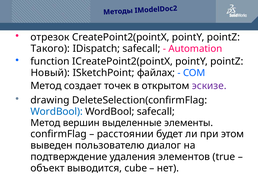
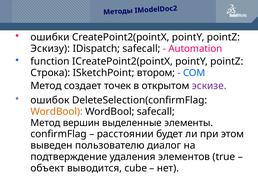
отрезок: отрезок -> ошибки (50, 37)
Такого: Такого -> Эскизу (50, 49)
Новый: Новый -> Строка (50, 73)
файлах: файлах -> втором (156, 73)
drawing: drawing -> ошибок (50, 100)
WordBool colour: blue -> orange (57, 112)
